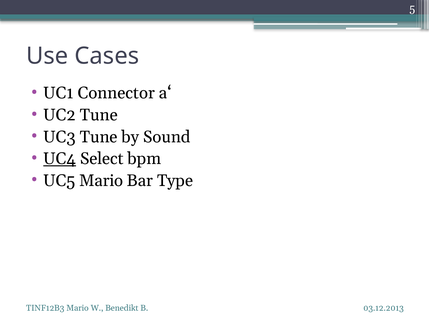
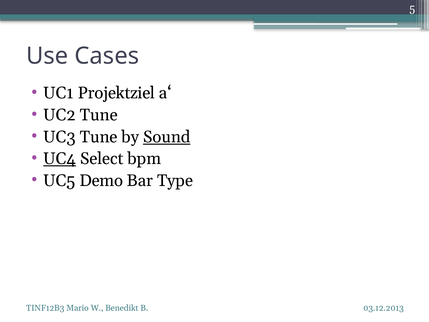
Connector: Connector -> Projektziel (116, 93)
Sound underline: none -> present (167, 137)
UC5 Mario: Mario -> Demo (101, 180)
